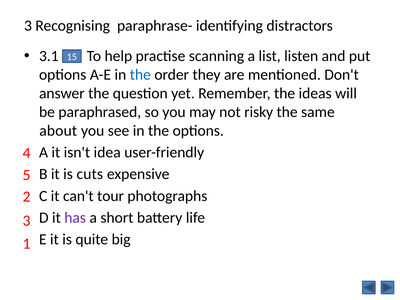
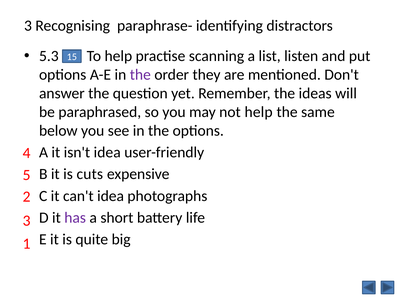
3.1: 3.1 -> 5.3 (49, 56)
the colour: blue -> purple (140, 75)
not risky: risky -> help (259, 112)
about: about -> below (58, 131)
can't tour: tour -> idea (111, 196)
